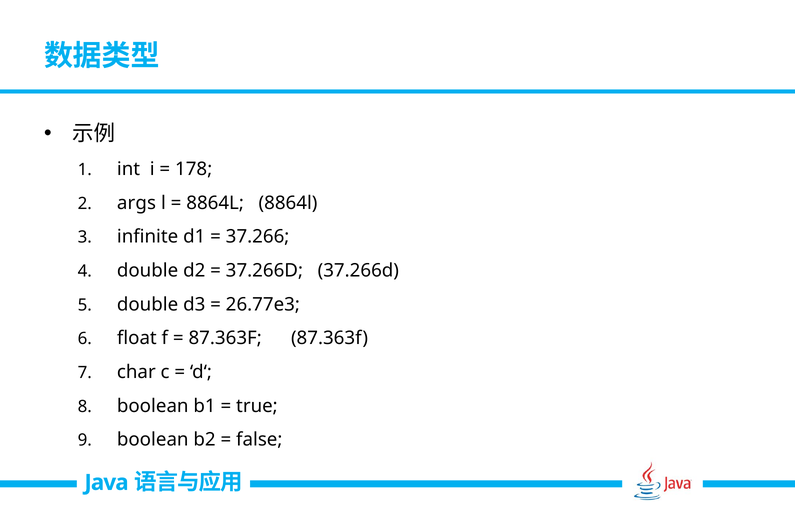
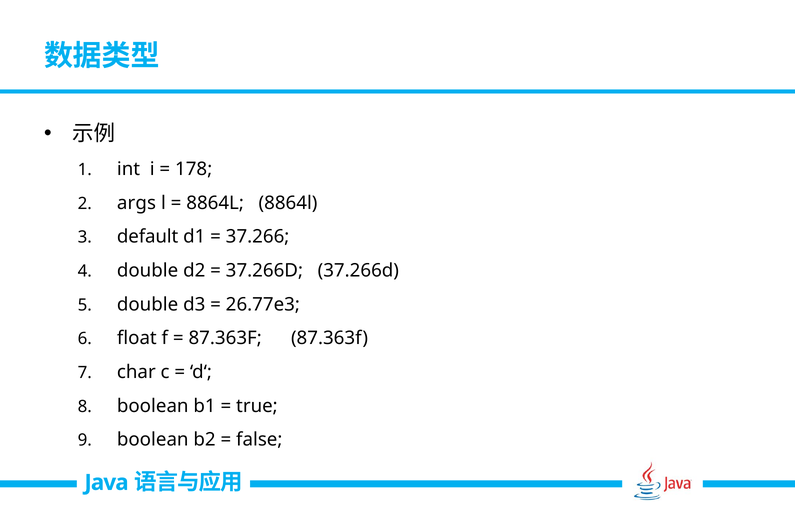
infinite: infinite -> default (148, 237)
